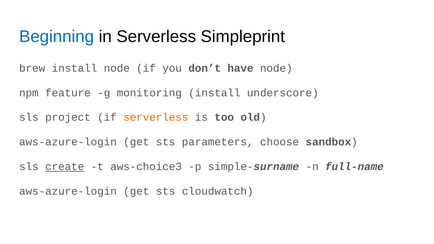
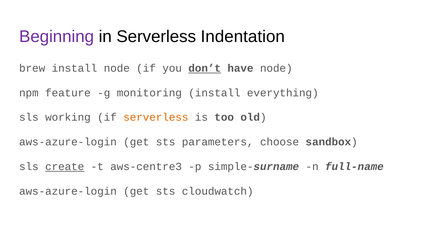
Beginning colour: blue -> purple (57, 37)
Simpleprint: Simpleprint -> Indentation (243, 37)
don’t underline: none -> present (205, 68)
underscore: underscore -> everything (283, 93)
project: project -> working (68, 117)
aws-choice3: aws-choice3 -> aws-centre3 (146, 167)
